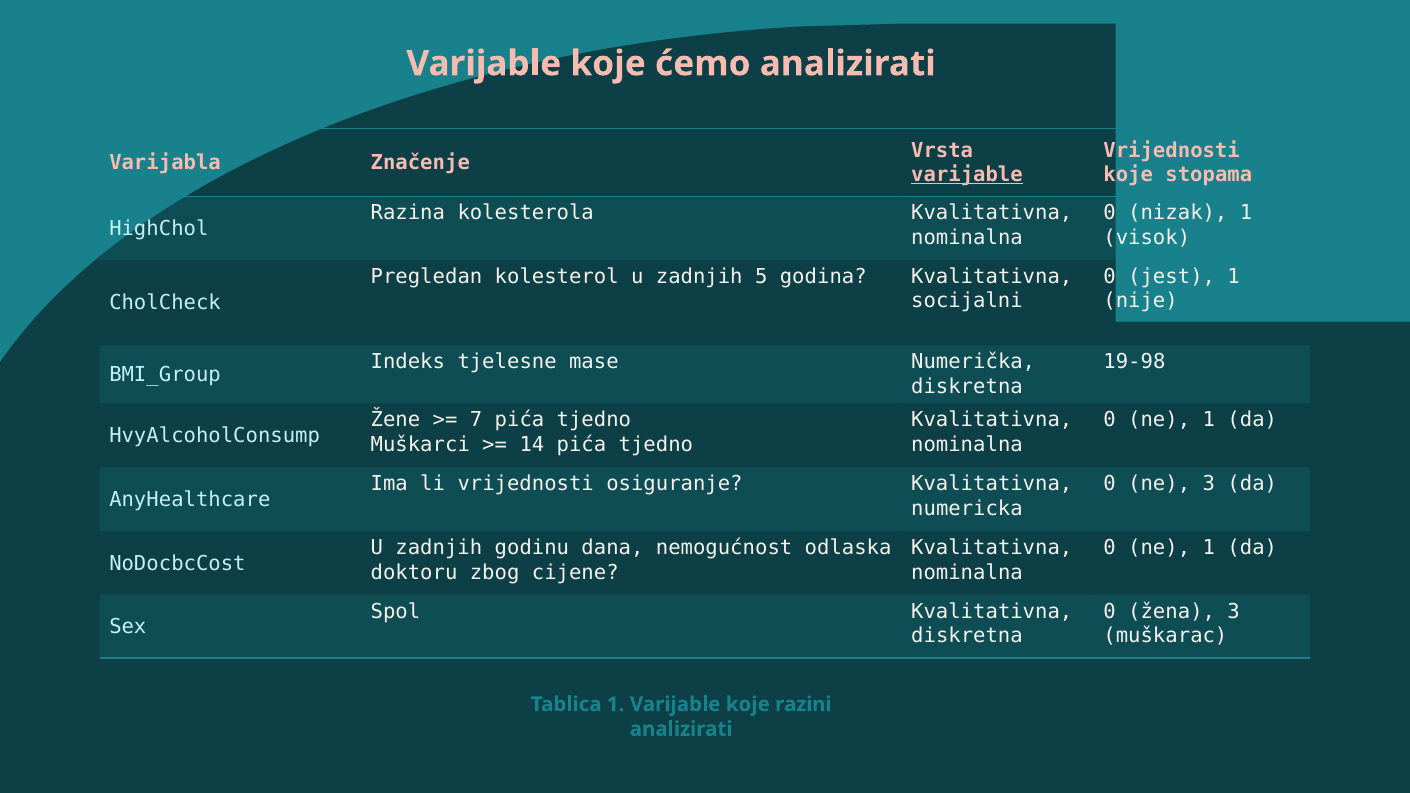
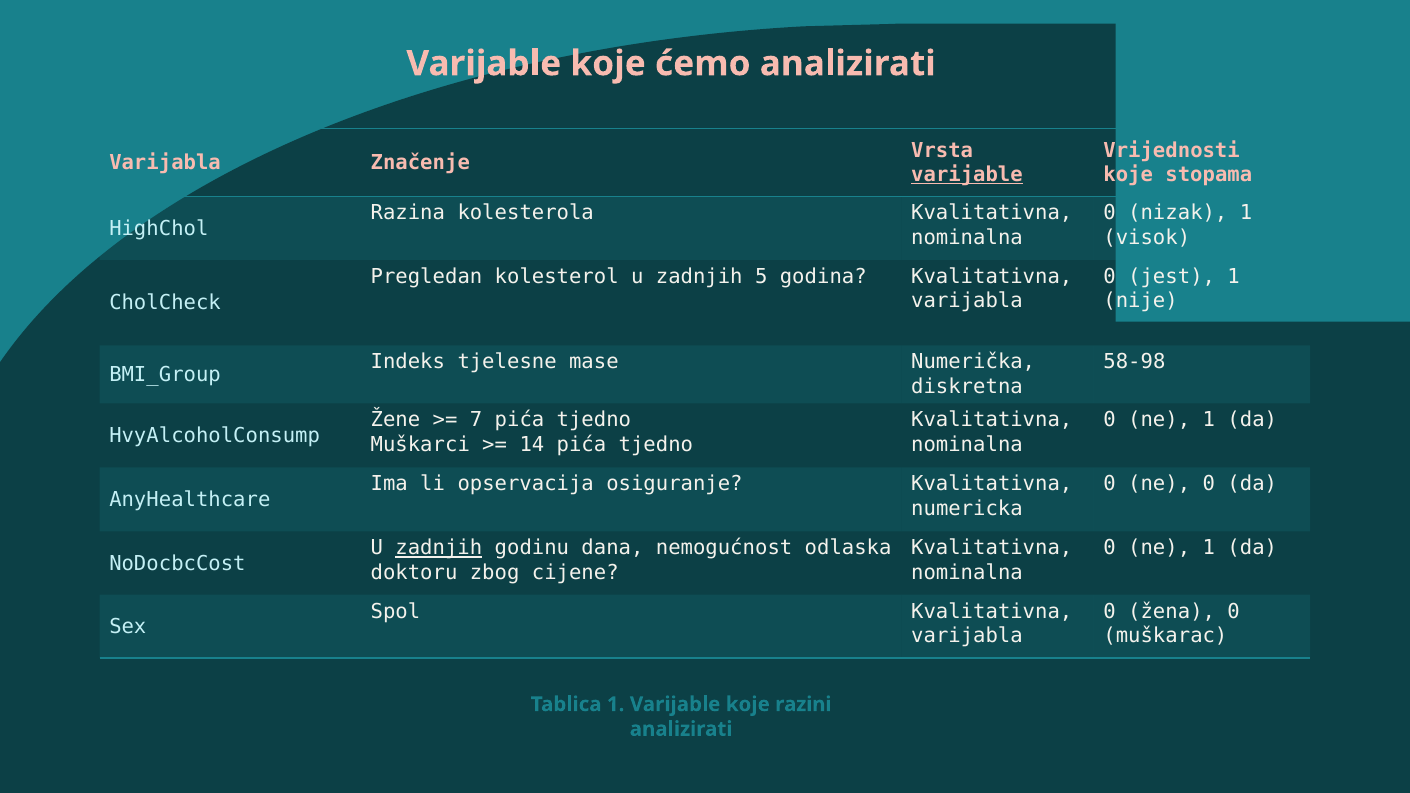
socijalni: socijalni -> varijabla (967, 301)
19-98: 19-98 -> 58-98 (1134, 362)
li vrijednosti: vrijednosti -> opservacija (526, 484)
ne 3: 3 -> 0 (1209, 484)
zadnjih underline: none -> present (439, 548)
žena 3: 3 -> 0 (1234, 612)
diskretna: diskretna -> varijabla (967, 636)
